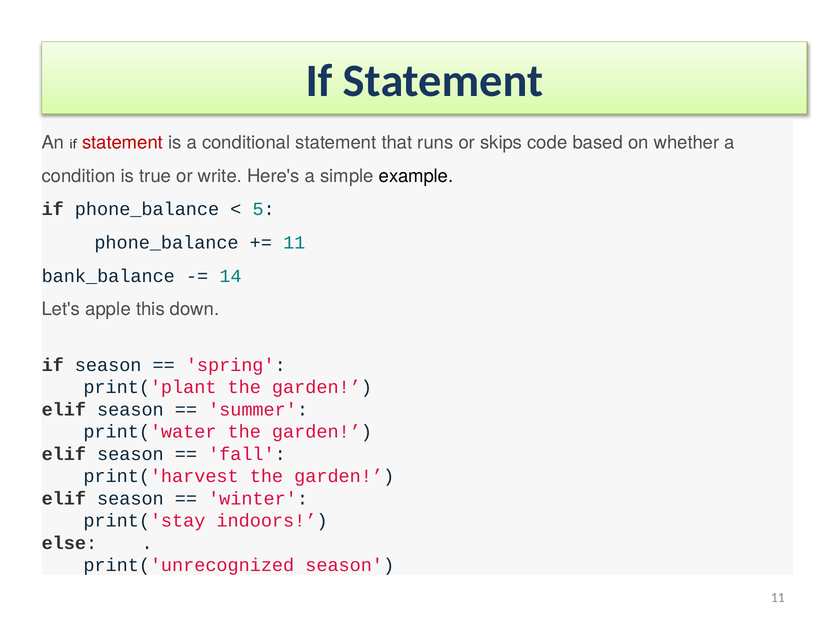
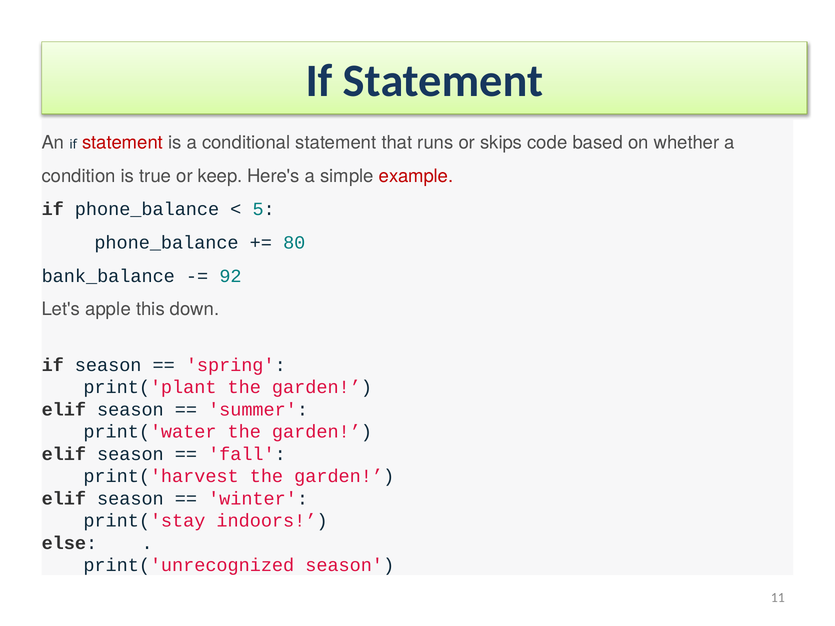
write: write -> keep (220, 176)
example colour: black -> red (416, 176)
11: 11 -> 80 (294, 243)
14: 14 -> 92 (231, 276)
